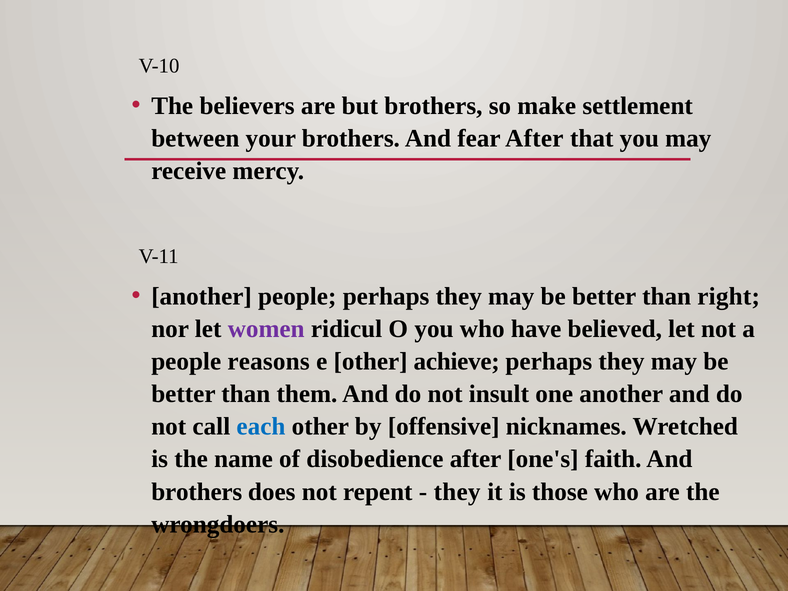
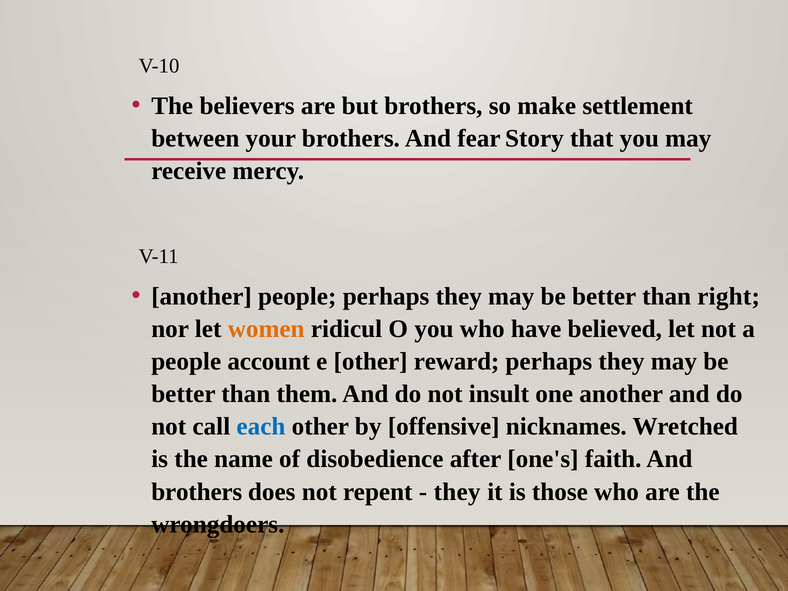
fear After: After -> Story (534, 139)
women colour: purple -> orange (266, 329)
reasons: reasons -> account (269, 361)
achieve: achieve -> reward (457, 361)
